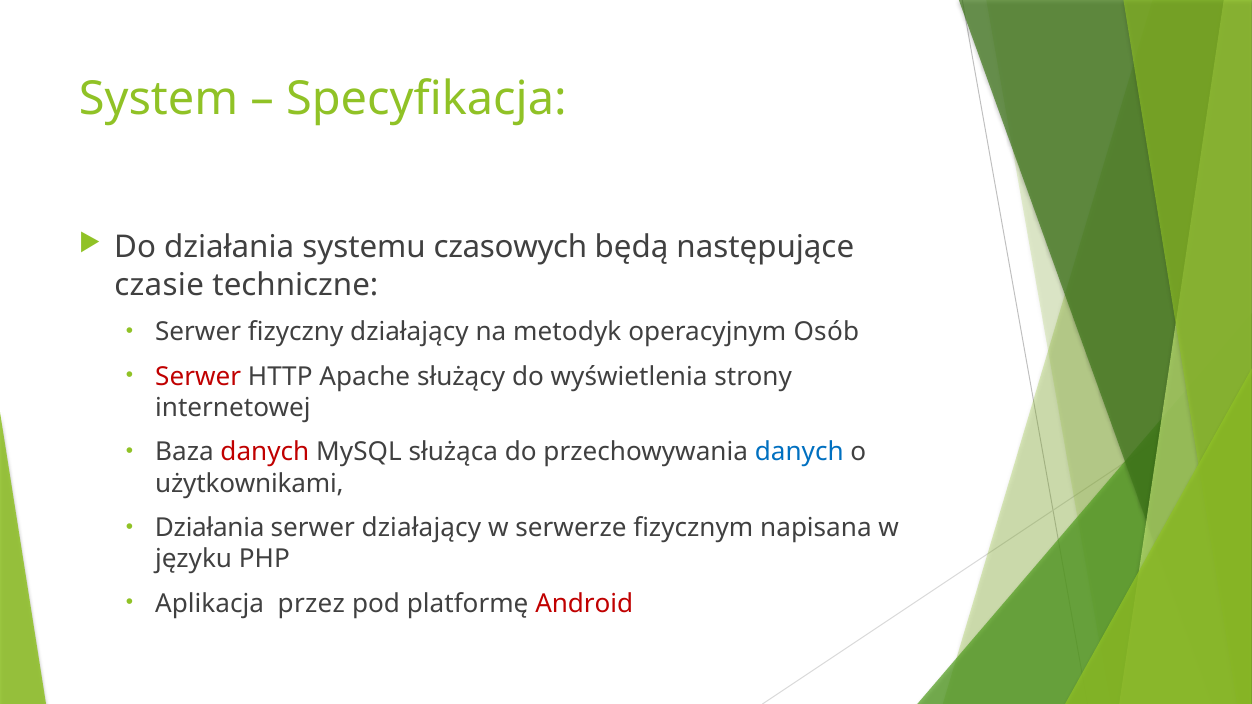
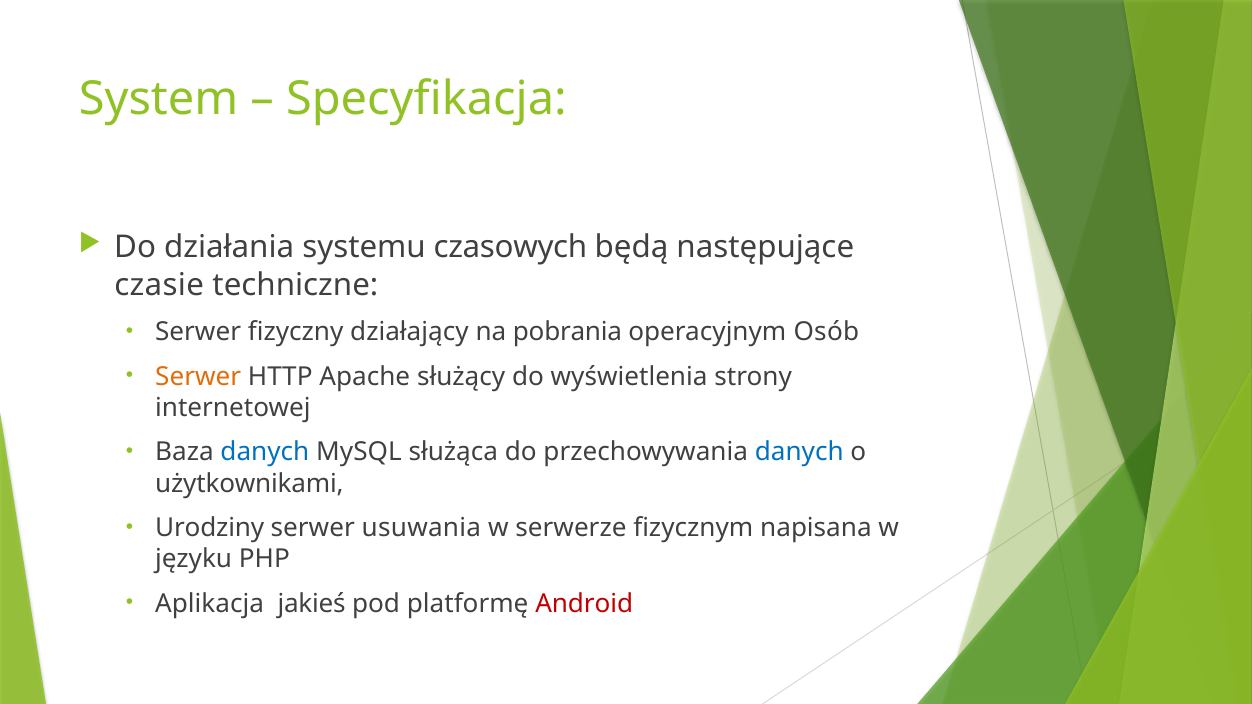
metodyk: metodyk -> pobrania (567, 332)
Serwer colour: red -> orange (198, 377)
danych colour: red -> blue (265, 452)
Działania: Działania -> Urodziny (210, 528)
serwer działający: działający -> usuwania (421, 528)
przez: przez -> jakieś (312, 604)
